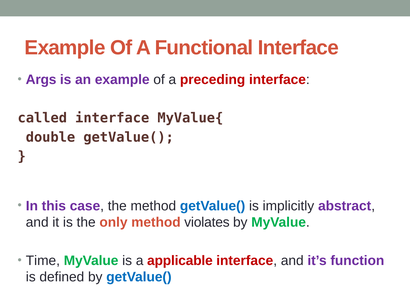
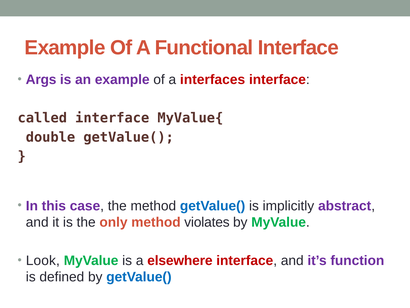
preceding: preceding -> interfaces (213, 80)
Time: Time -> Look (43, 260)
applicable: applicable -> elsewhere (180, 260)
